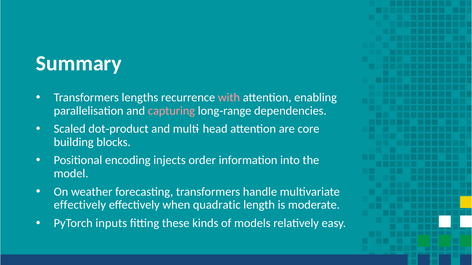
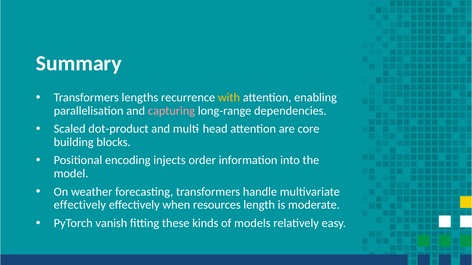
with colour: pink -> yellow (229, 98)
quadratic: quadratic -> resources (217, 205)
inputs: inputs -> vanish (111, 223)
